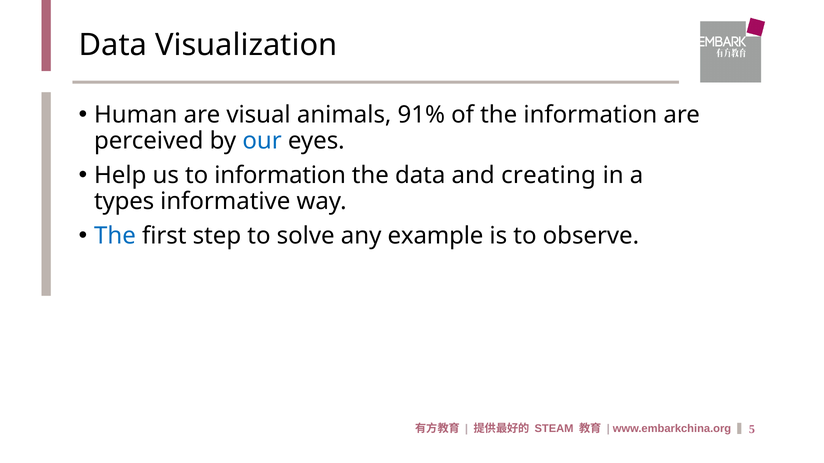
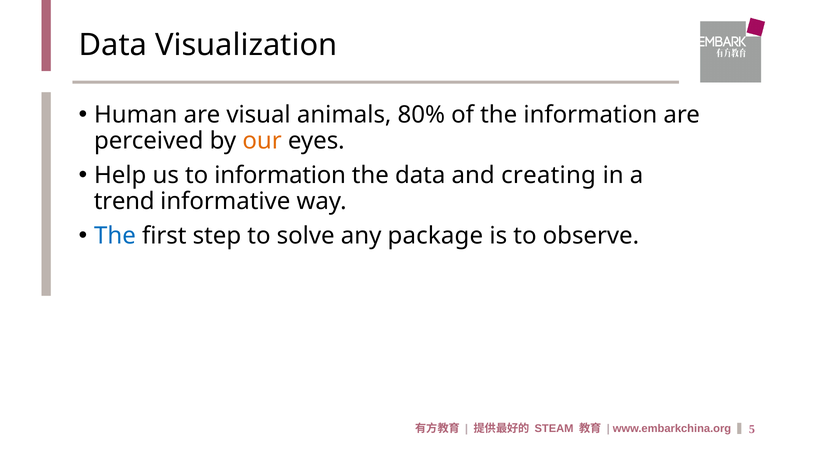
91%: 91% -> 80% (421, 115)
our colour: blue -> orange (262, 141)
types: types -> trend (124, 202)
example: example -> package (435, 236)
